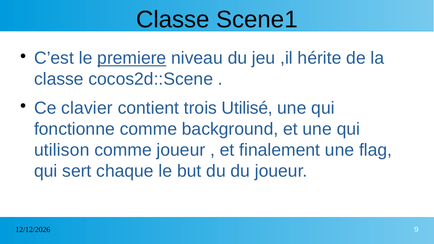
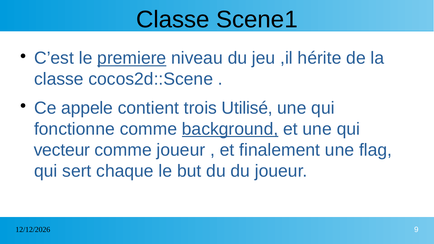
clavier: clavier -> appele (87, 108)
background underline: none -> present (230, 129)
utilison: utilison -> vecteur (62, 150)
